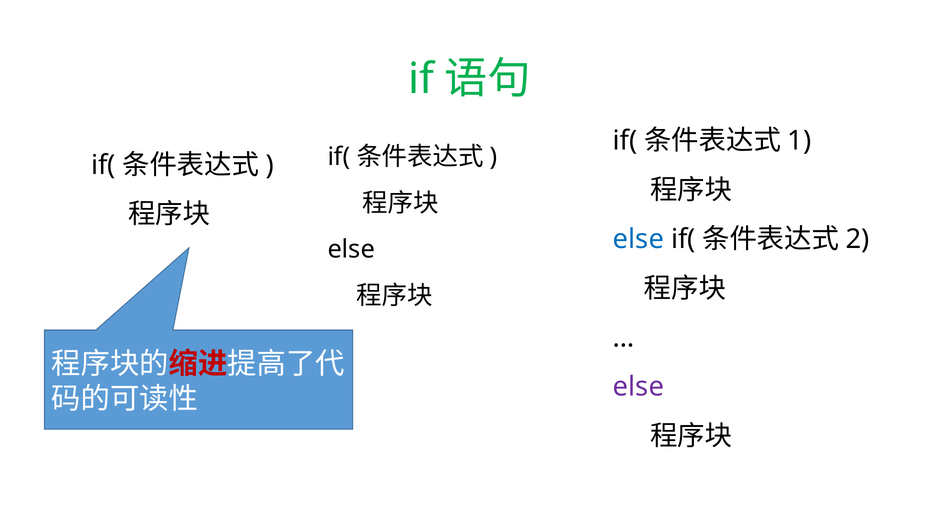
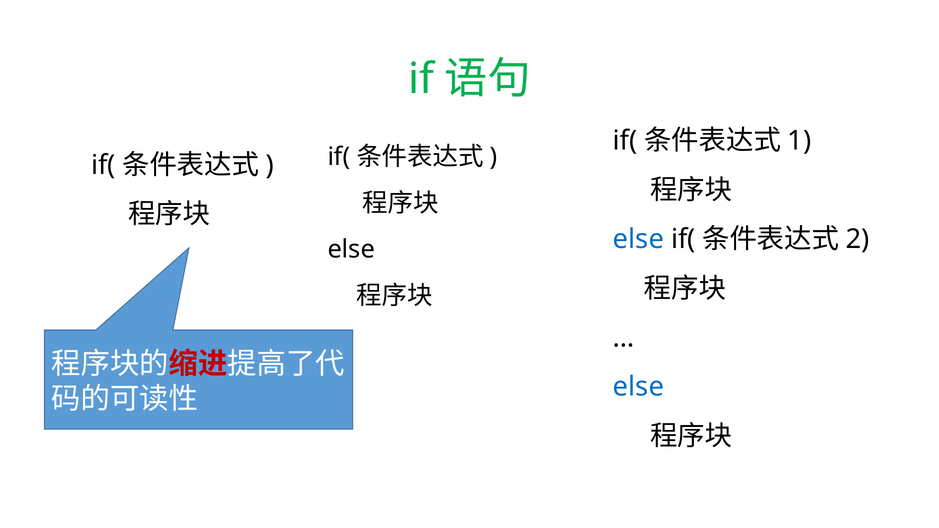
else colour: purple -> blue (638, 387)
